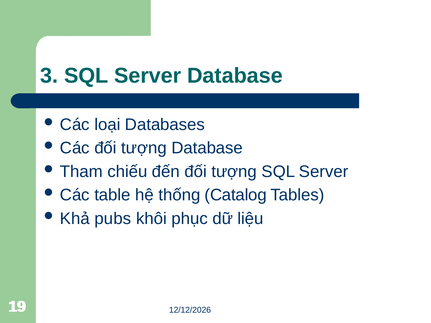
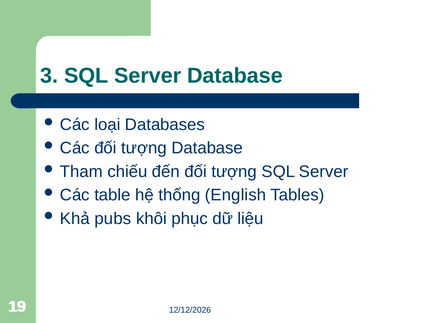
Catalog: Catalog -> English (236, 195)
